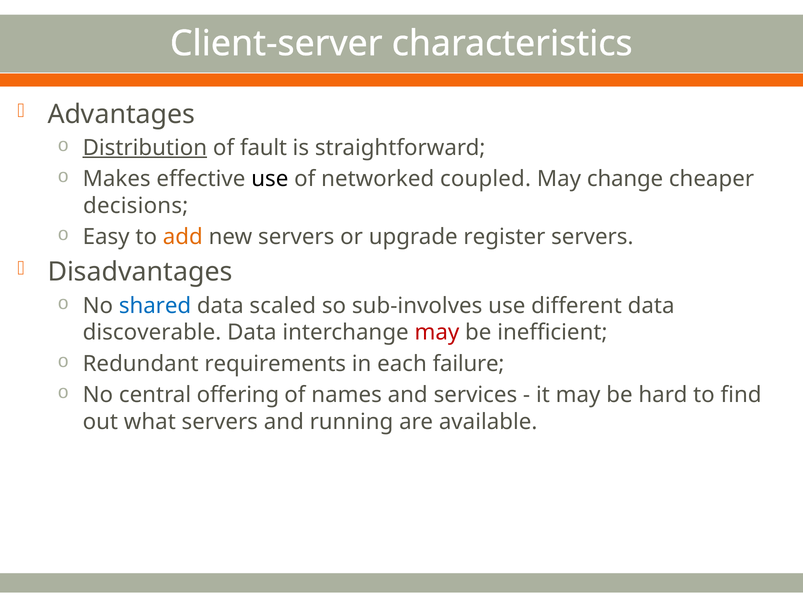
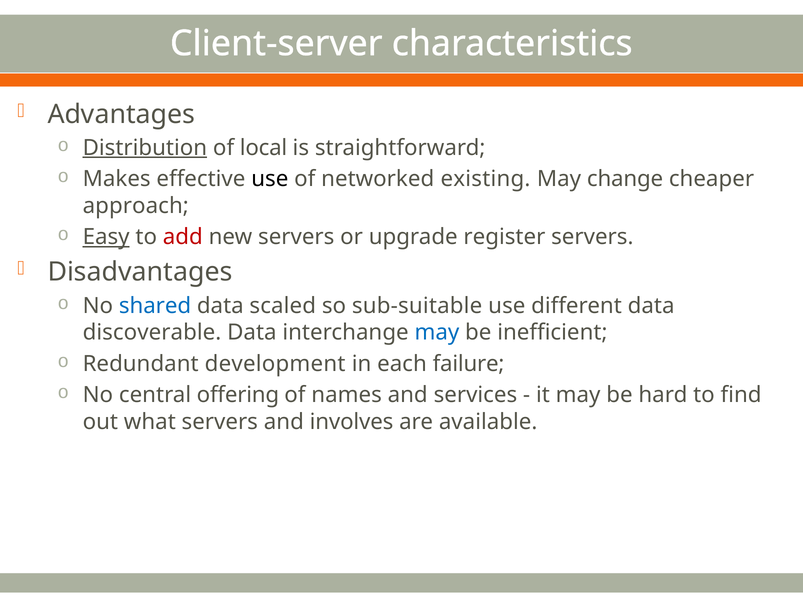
fault: fault -> local (264, 148)
coupled: coupled -> existing (486, 179)
decisions: decisions -> approach (136, 206)
Easy underline: none -> present (106, 237)
add colour: orange -> red (183, 237)
sub-involves: sub-involves -> sub-suitable (417, 306)
may colour: red -> blue (437, 333)
requirements: requirements -> development (275, 364)
running: running -> involves (352, 422)
